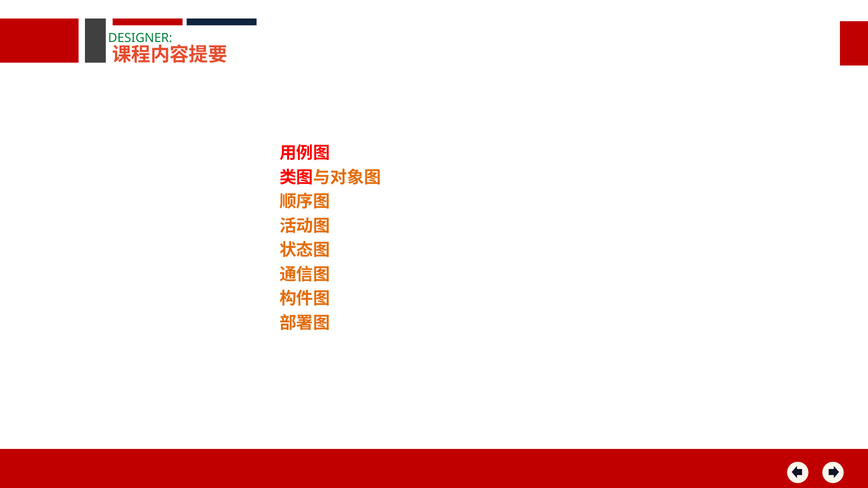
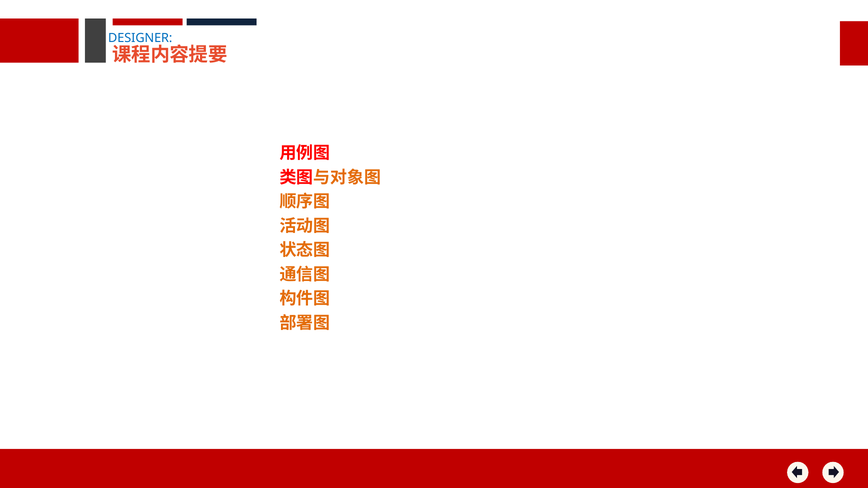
DESIGNER colour: green -> blue (140, 38)
